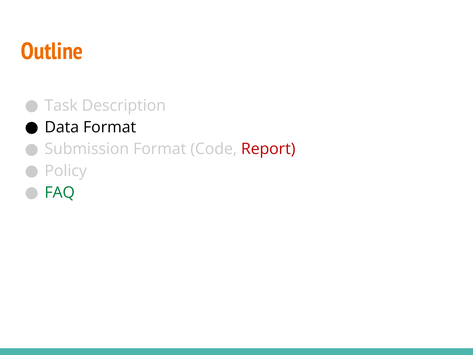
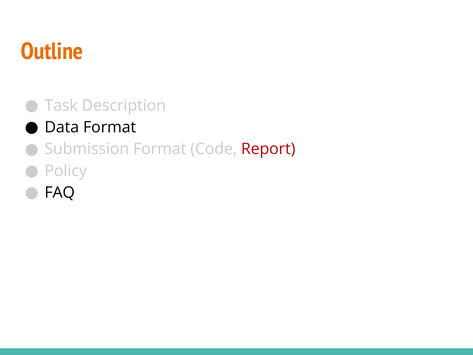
FAQ colour: green -> black (60, 192)
